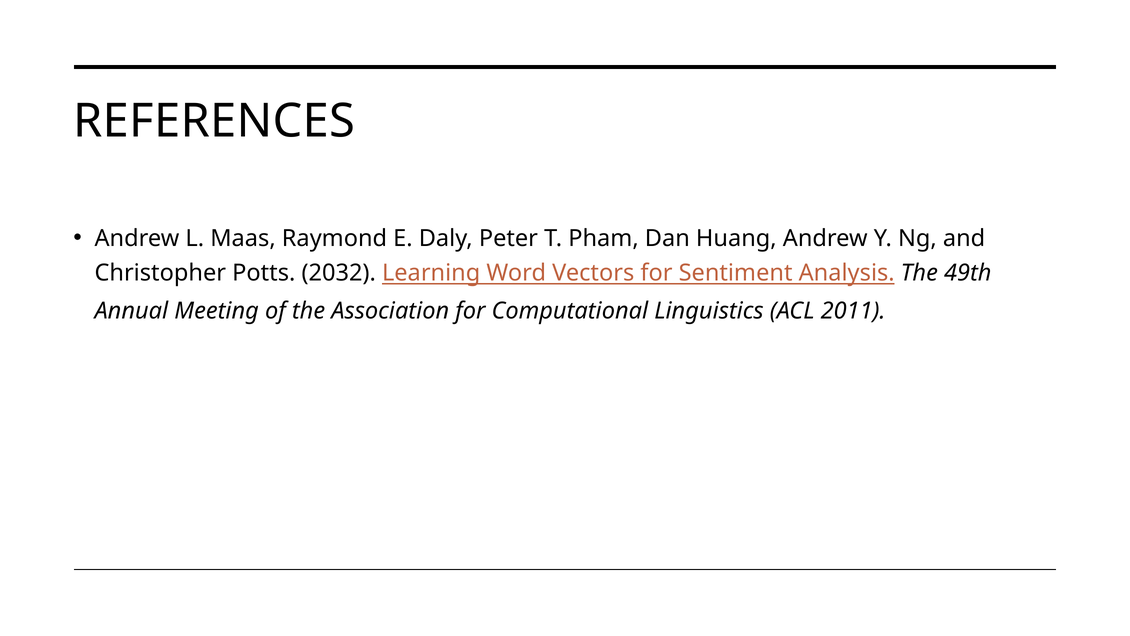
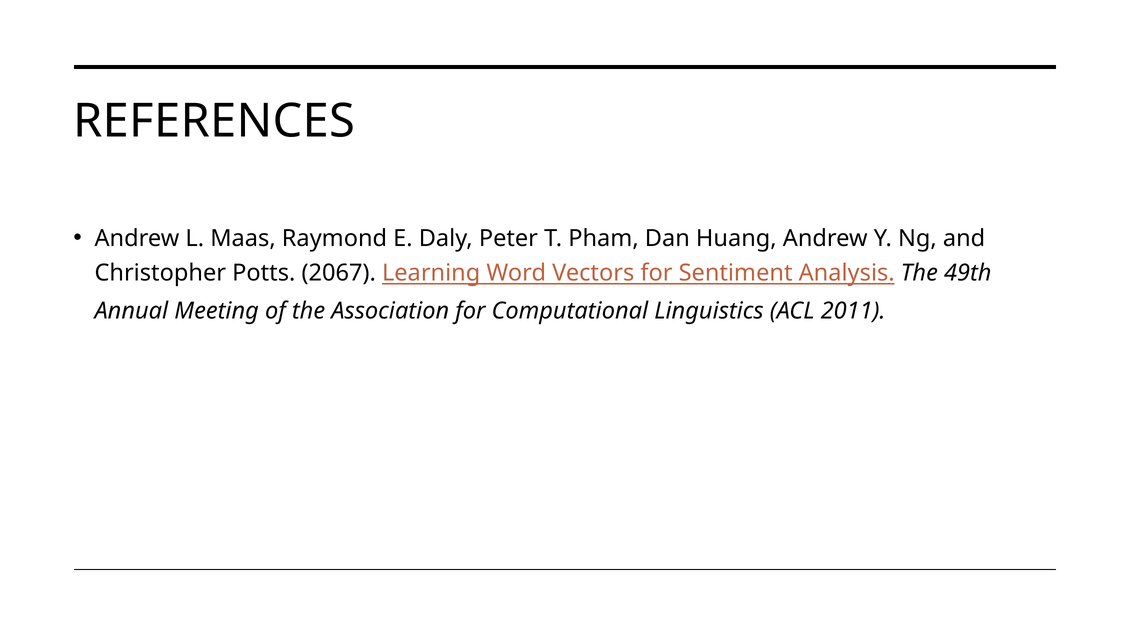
2032: 2032 -> 2067 (339, 273)
